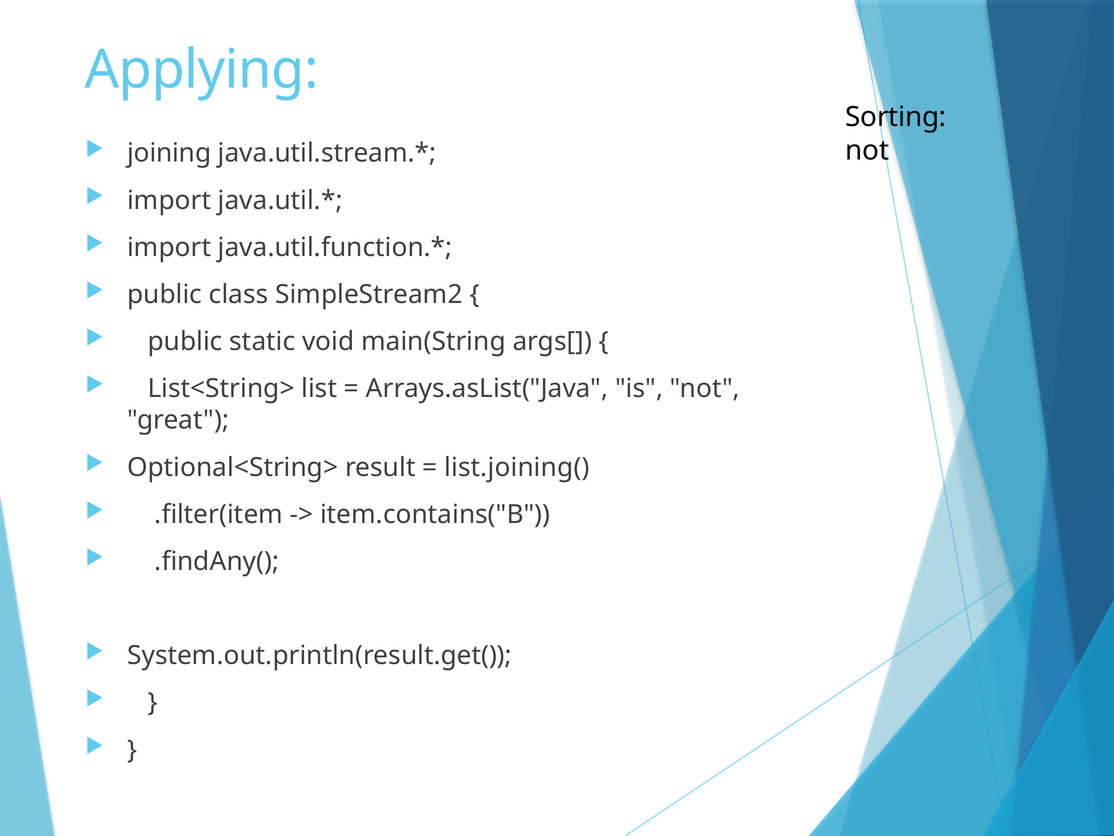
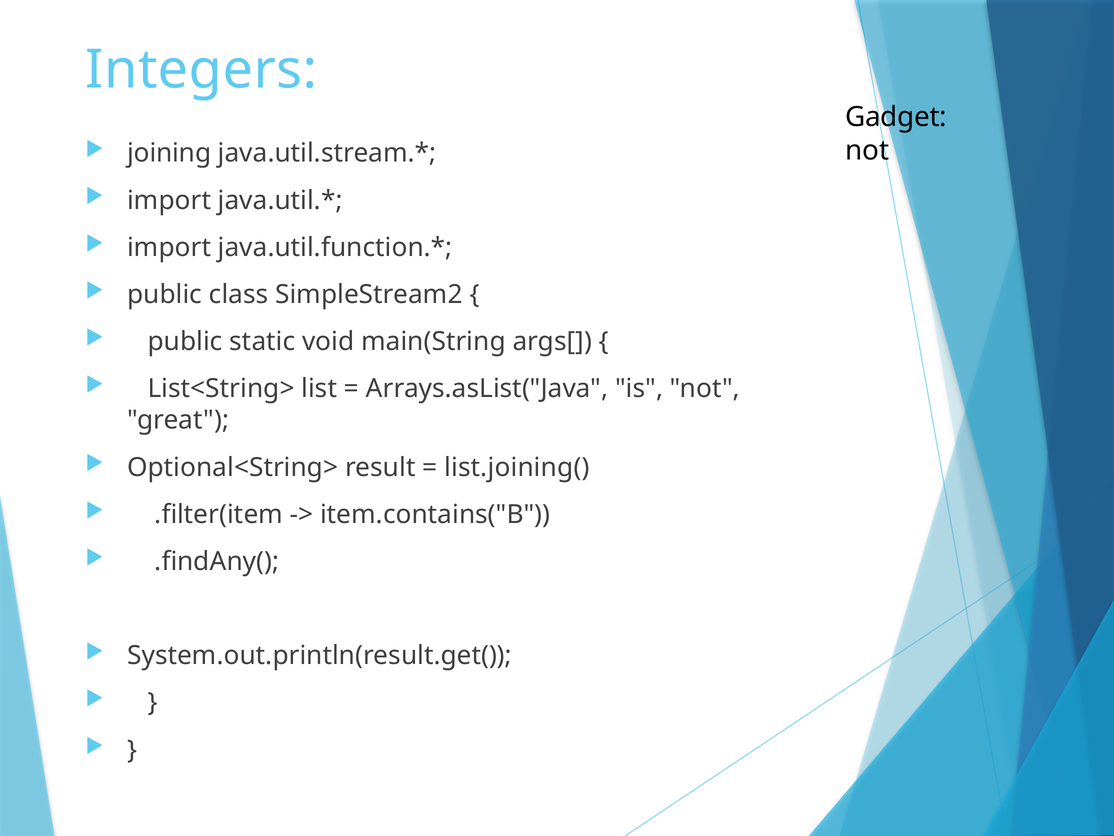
Applying: Applying -> Integers (201, 70)
Sorting: Sorting -> Gadget (896, 117)
